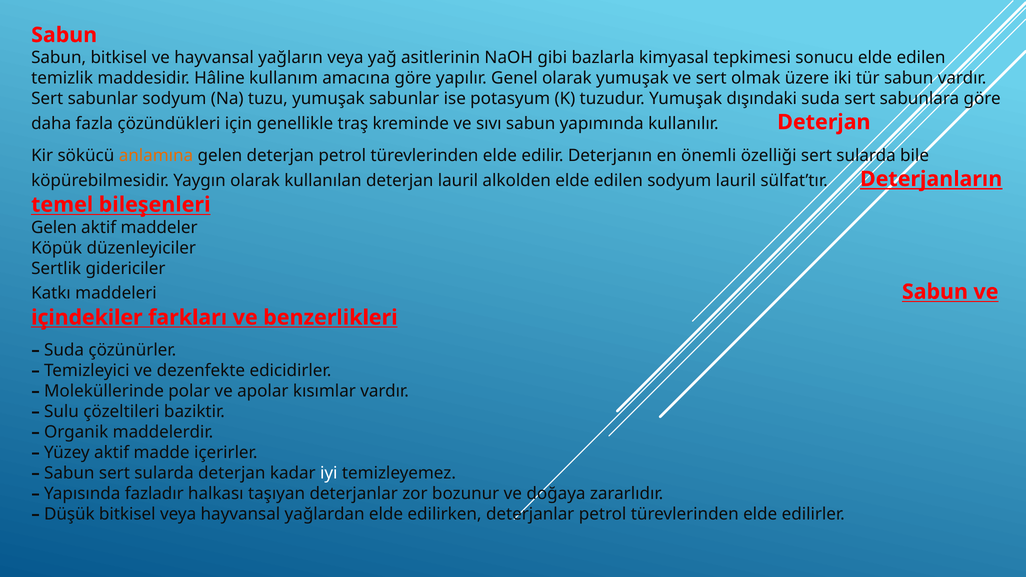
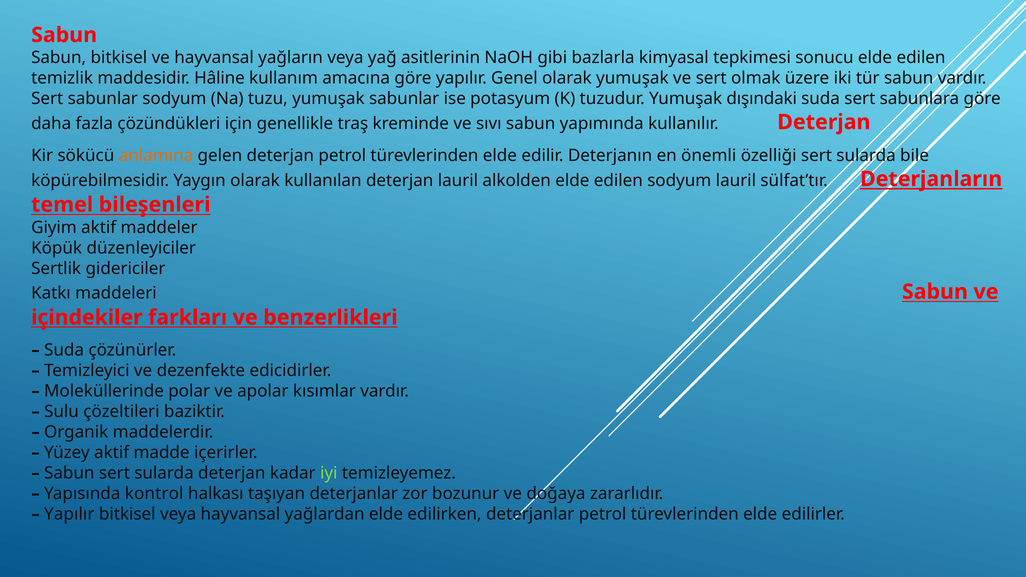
Gelen: Gelen -> Giyim (54, 227)
iyi colour: white -> light green (329, 473)
fazladır: fazladır -> kontrol (154, 494)
Düşük: Düşük -> Yapılır (69, 514)
